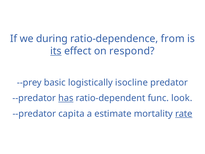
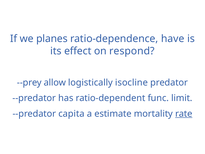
during: during -> planes (52, 39)
from: from -> have (173, 39)
its underline: present -> none (56, 51)
basic: basic -> allow (55, 82)
has underline: present -> none (66, 98)
look: look -> limit (182, 98)
